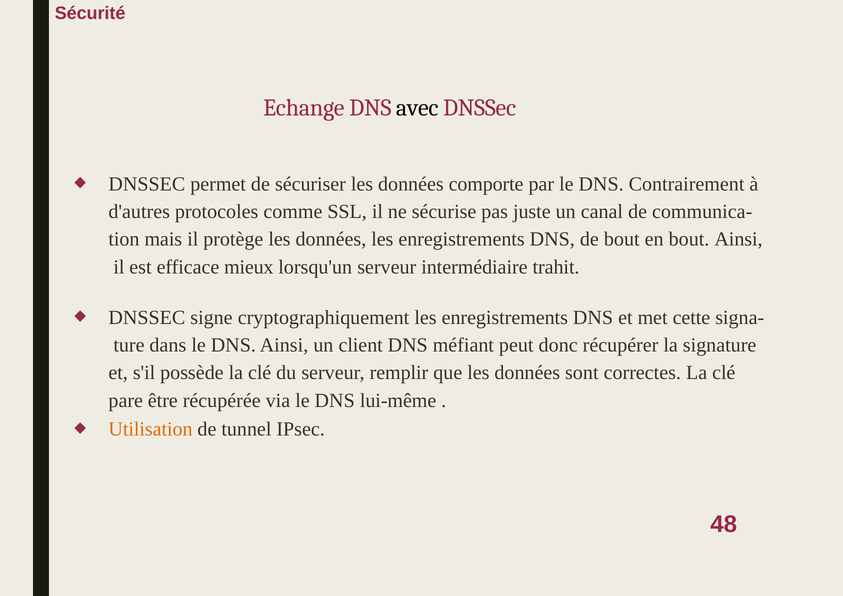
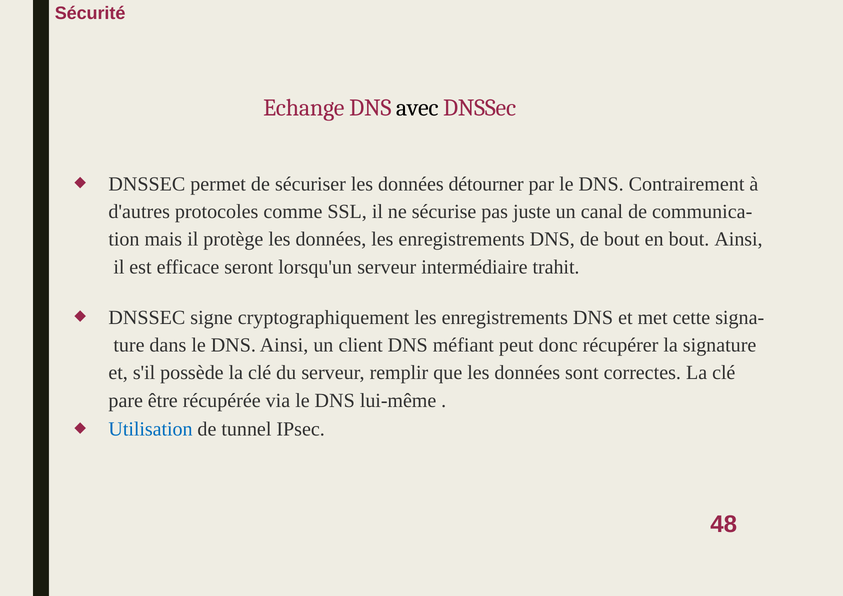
comporte: comporte -> détourner (486, 184)
mieux: mieux -> seront (249, 267)
Utilisation colour: orange -> blue (151, 429)
